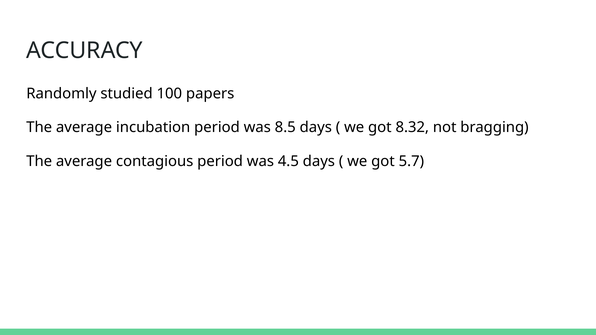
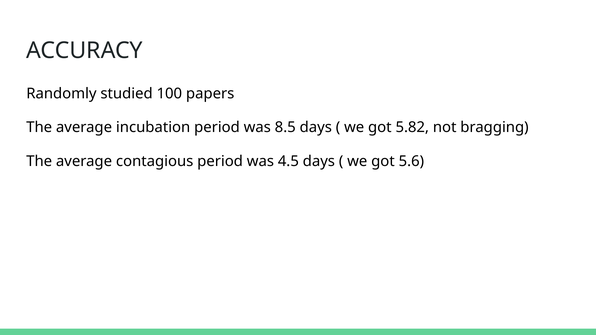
8.32: 8.32 -> 5.82 (412, 128)
5.7: 5.7 -> 5.6 (411, 161)
